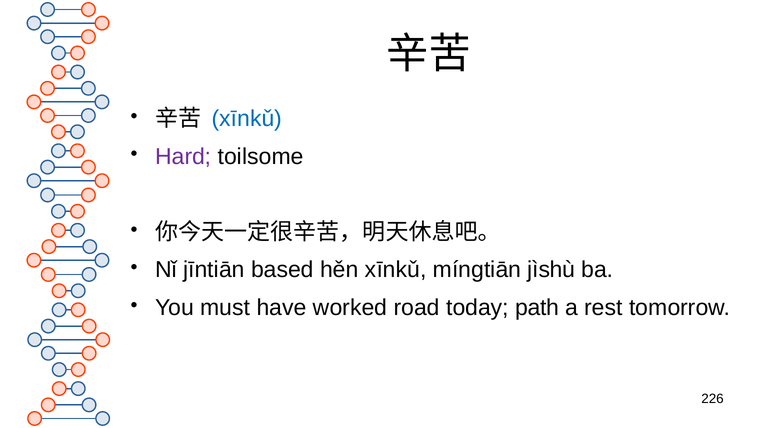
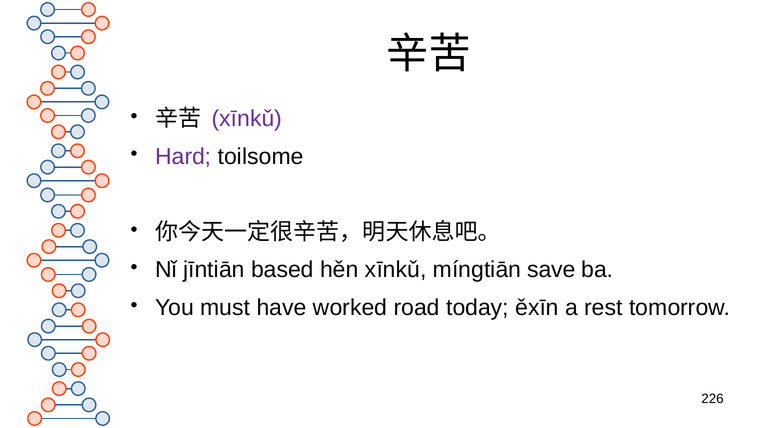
xīnkǔ colour: blue -> purple (247, 119)
jìshù: jìshù -> save (551, 270)
path: path -> ěxīn (537, 308)
